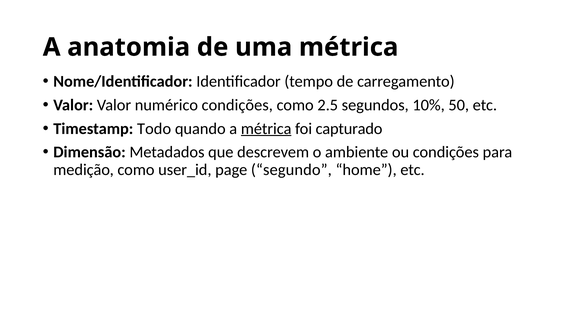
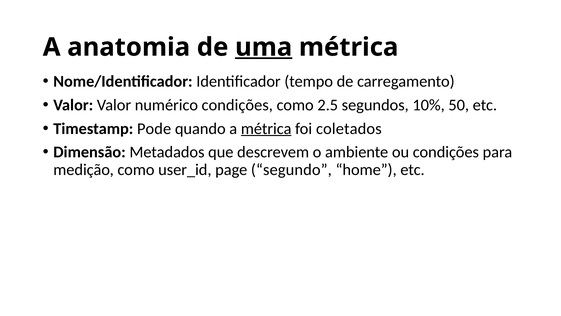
uma underline: none -> present (264, 47)
Todo: Todo -> Pode (154, 128)
capturado: capturado -> coletados (349, 128)
